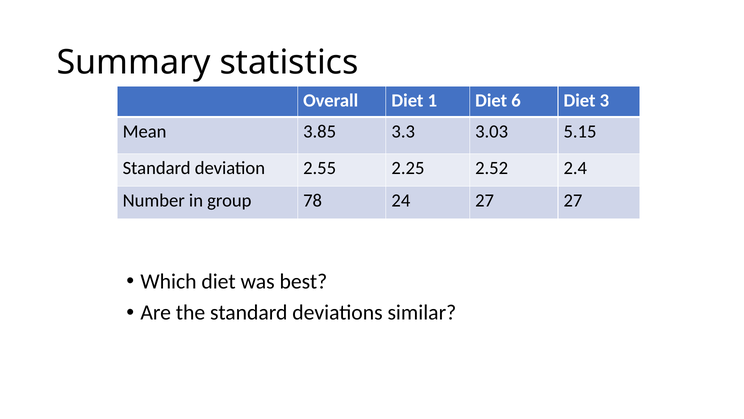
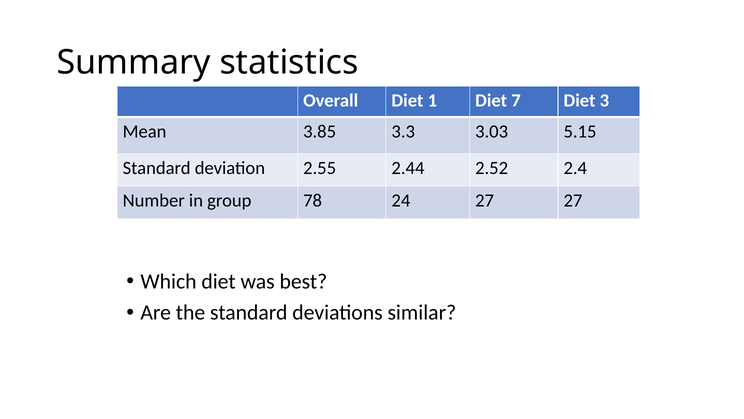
6: 6 -> 7 (516, 101)
2.25: 2.25 -> 2.44 (408, 168)
